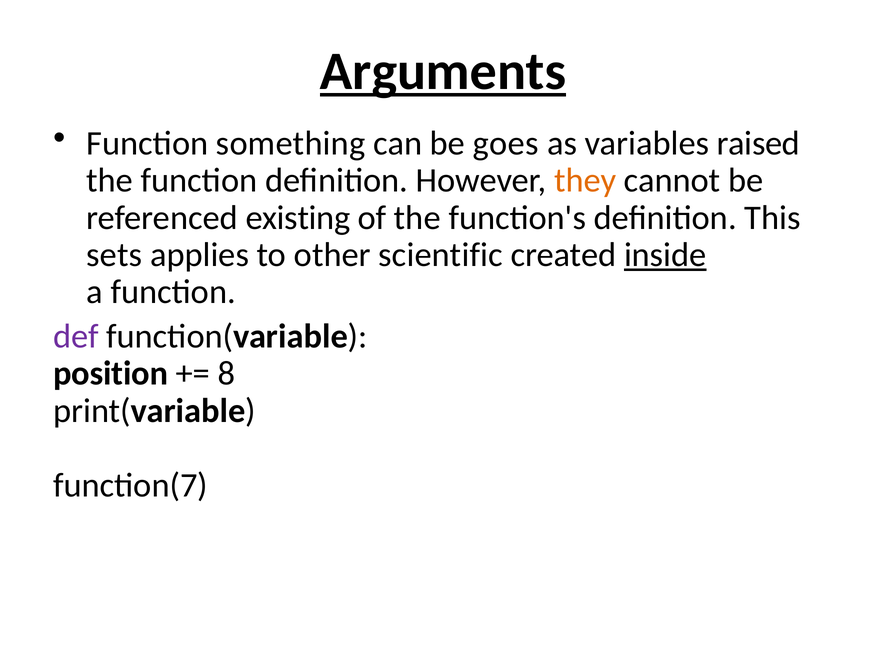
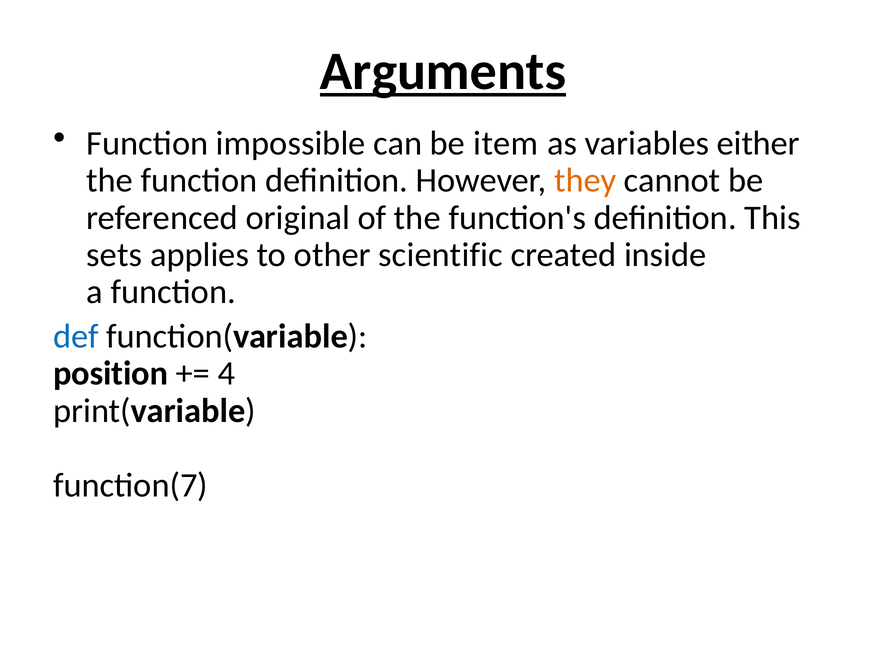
something: something -> impossible (291, 143)
goes: goes -> item (506, 143)
raised: raised -> either (758, 143)
existing: existing -> original (298, 218)
inside underline: present -> none (665, 255)
def colour: purple -> blue (76, 337)
8: 8 -> 4 (226, 374)
